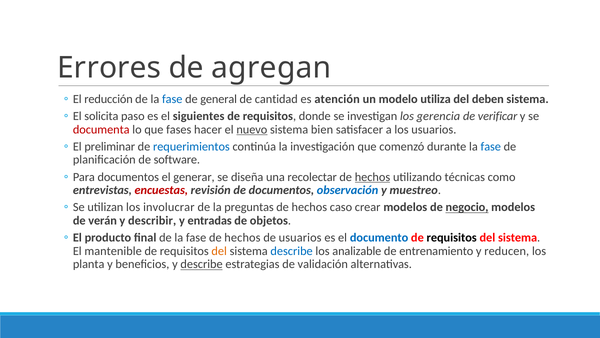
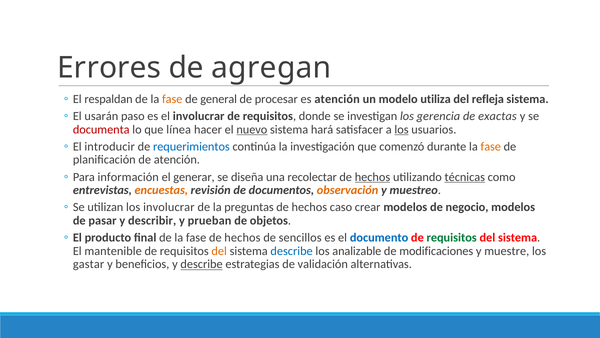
reducción: reducción -> respaldan (109, 99)
fase colour: blue -> orange (172, 99)
cantidad: cantidad -> procesar (276, 99)
deben: deben -> refleja (488, 99)
solicita: solicita -> usarán (101, 116)
el siguientes: siguientes -> involucrar (199, 116)
verificar: verificar -> exactas (497, 116)
fases: fases -> línea (179, 129)
bien: bien -> hará (322, 129)
los underline: none -> present (402, 129)
preliminar: preliminar -> introducir (110, 146)
fase colour: blue -> orange (491, 146)
de software: software -> atención (177, 160)
Para documentos: documentos -> información (128, 177)
técnicas underline: none -> present (465, 177)
encuestas colour: red -> orange (161, 190)
observación colour: blue -> orange (348, 190)
negocio underline: present -> none (467, 207)
verán: verán -> pasar (103, 220)
entradas: entradas -> prueban (210, 220)
de usuarios: usuarios -> sencillos (300, 237)
requisitos colour: black -> green (452, 237)
entrenamiento: entrenamiento -> modificaciones (436, 251)
reducen: reducen -> muestre (507, 251)
planta: planta -> gastar (89, 264)
